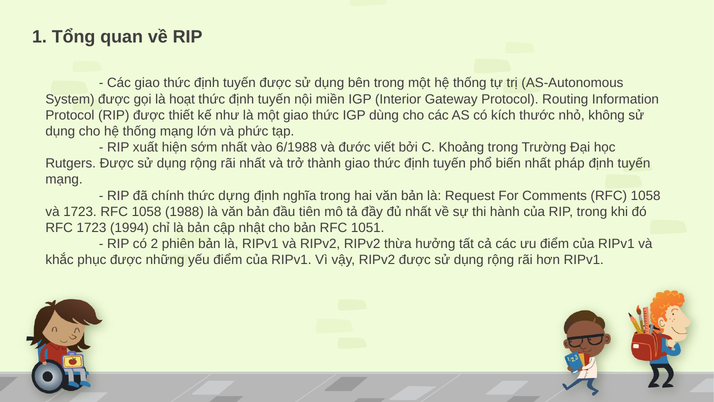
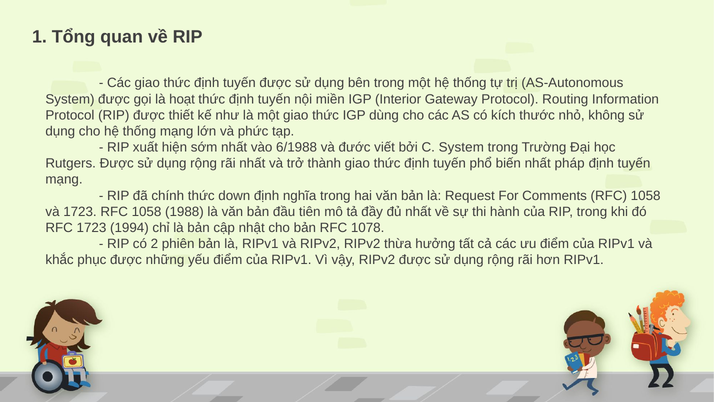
C Khoảng: Khoảng -> System (461, 147)
dựng: dựng -> down (234, 195)
1051: 1051 -> 1078 (368, 228)
